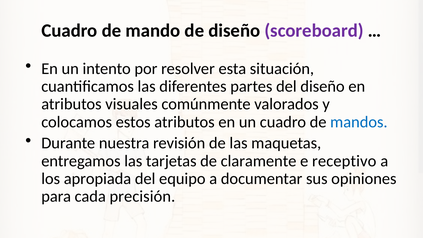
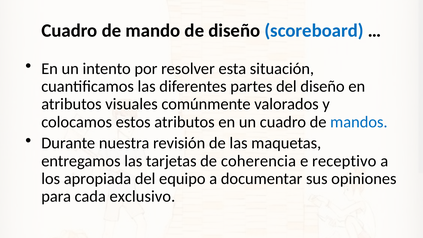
scoreboard colour: purple -> blue (314, 31)
claramente: claramente -> coherencia (258, 161)
precisión: precisión -> exclusivo (142, 196)
